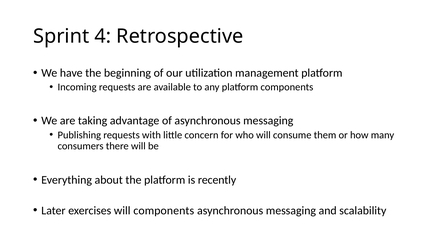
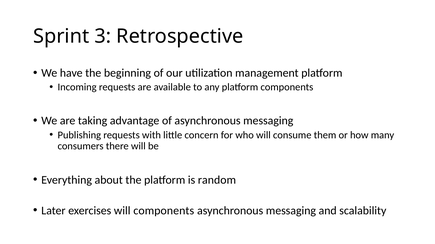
4: 4 -> 3 (103, 37)
recently: recently -> random (217, 180)
